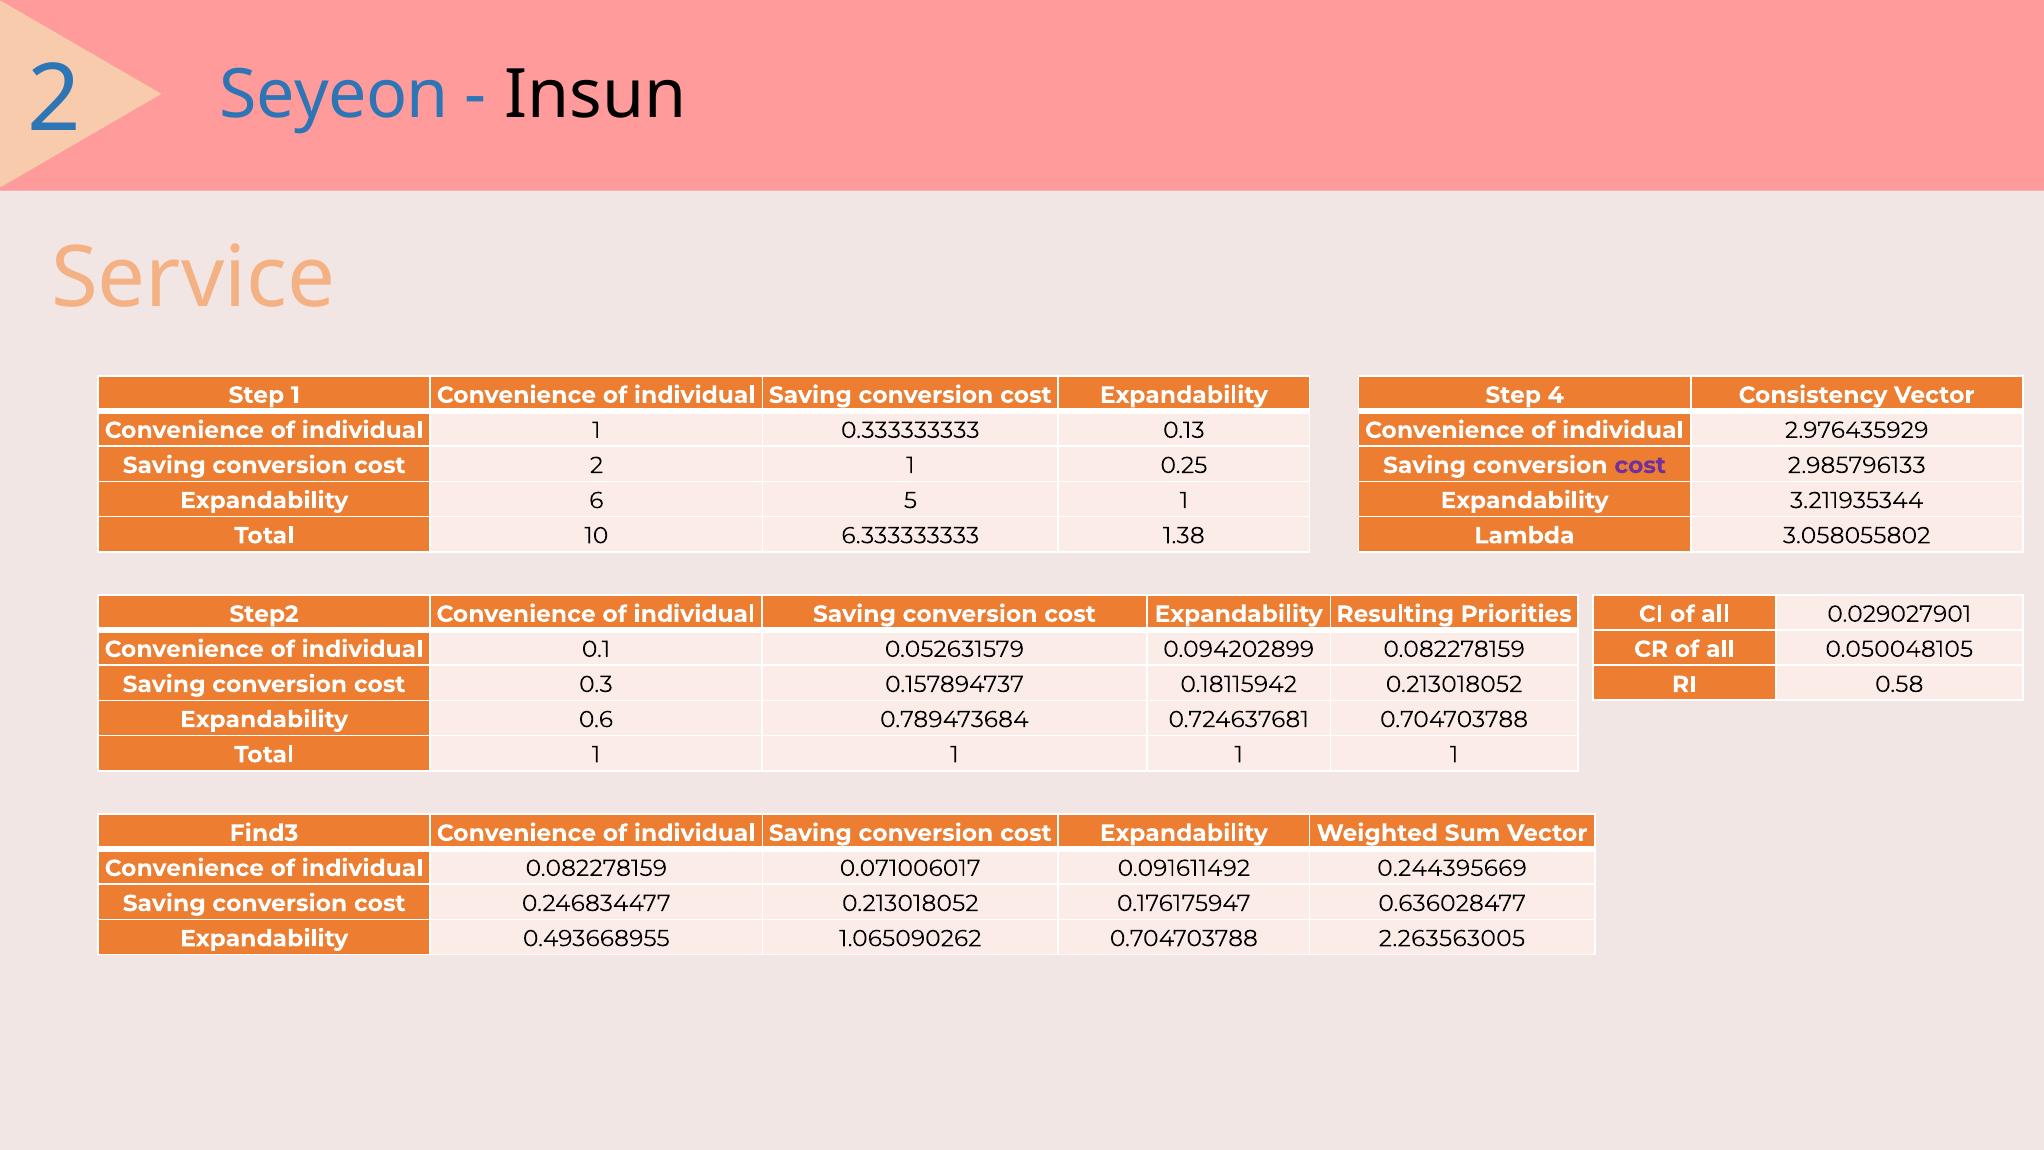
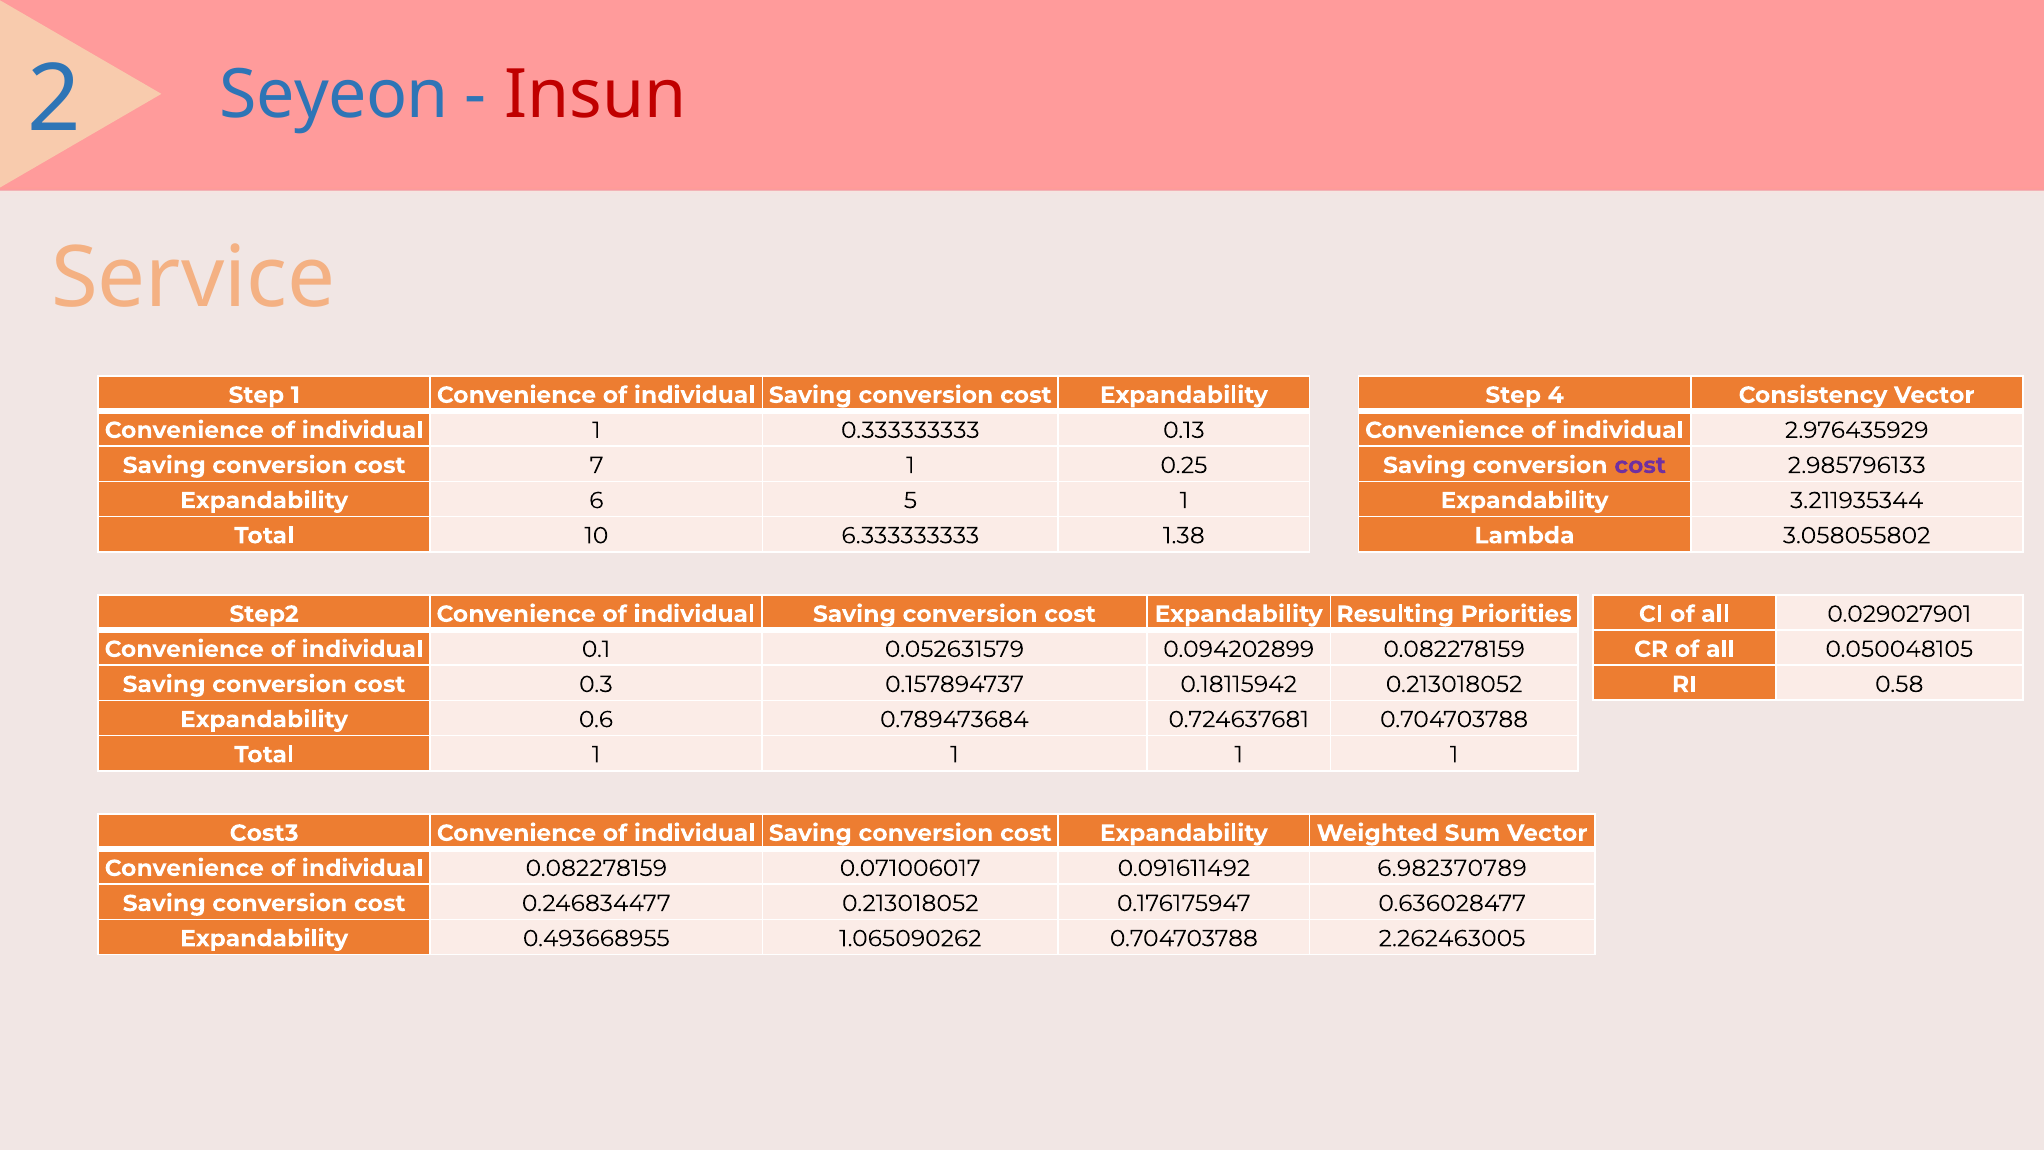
Insun colour: black -> red (596, 95)
cost 2: 2 -> 7 (597, 465)
Find3: Find3 -> Cost3 (264, 833)
0.244395669: 0.244395669 -> 6.982370789 (1452, 868)
2.263563005: 2.263563005 -> 2.262463005 (1452, 938)
